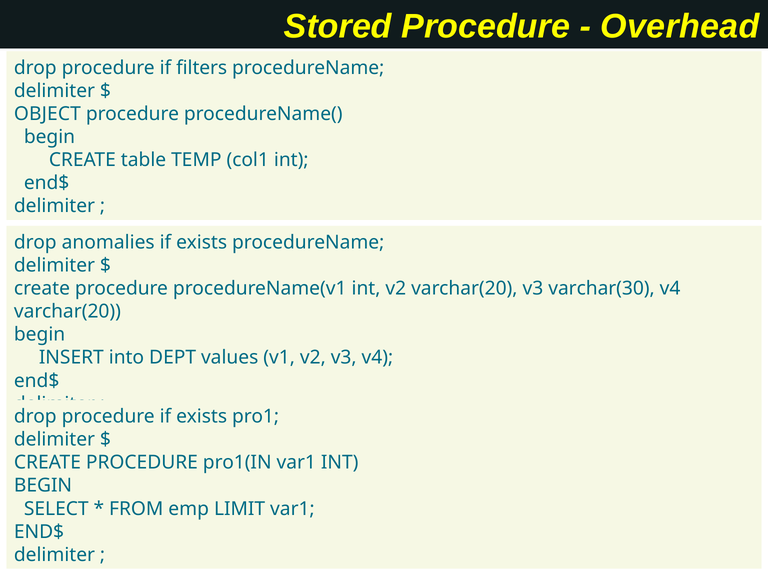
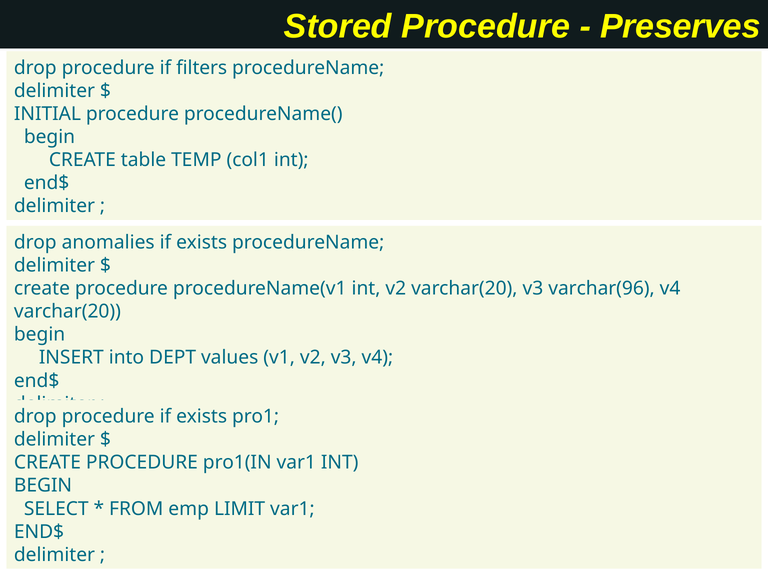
Overhead: Overhead -> Preserves (680, 27)
OBJECT: OBJECT -> INITIAL (47, 114)
varchar(30: varchar(30 -> varchar(96 (602, 289)
